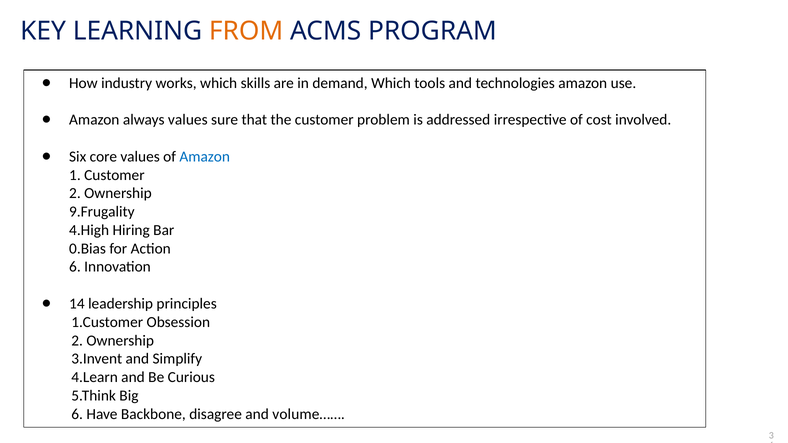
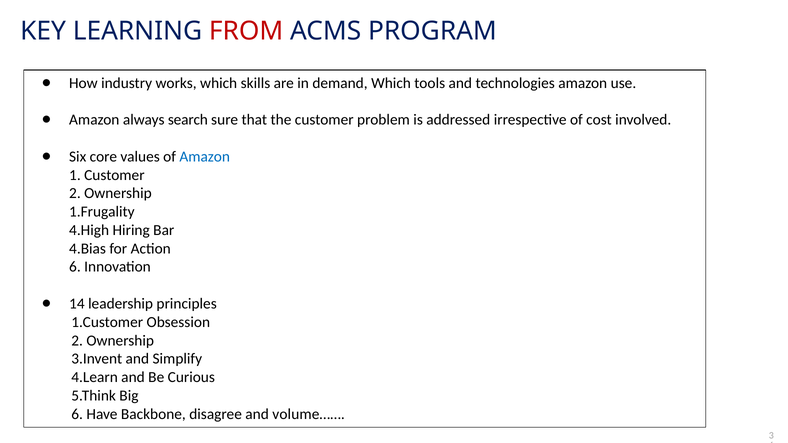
FROM colour: orange -> red (246, 31)
always values: values -> search (188, 120)
9.Frugality: 9.Frugality -> 1.Frugality (102, 212)
0.Bias: 0.Bias -> 4.Bias (88, 249)
